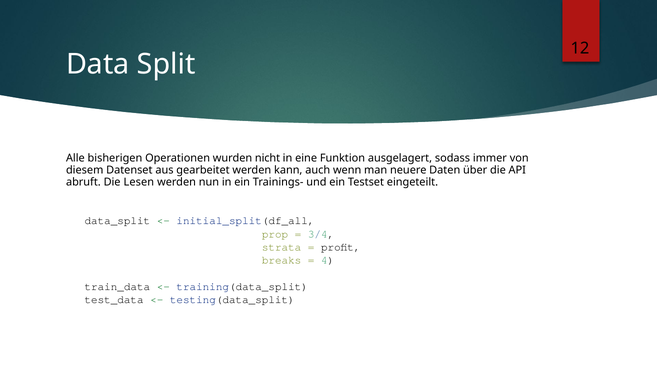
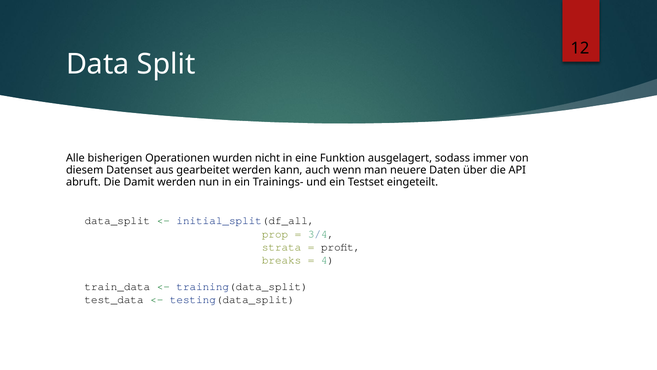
Lesen: Lesen -> Damit (139, 182)
